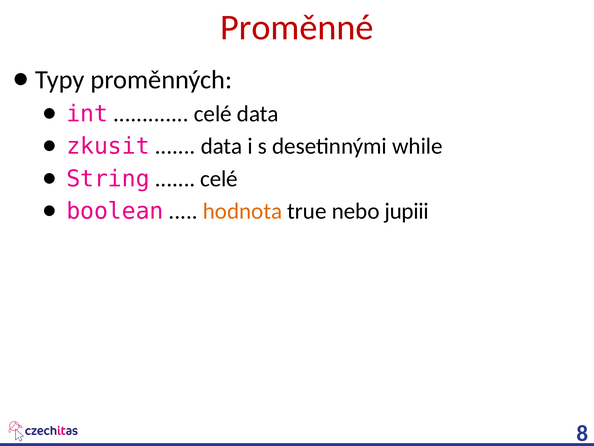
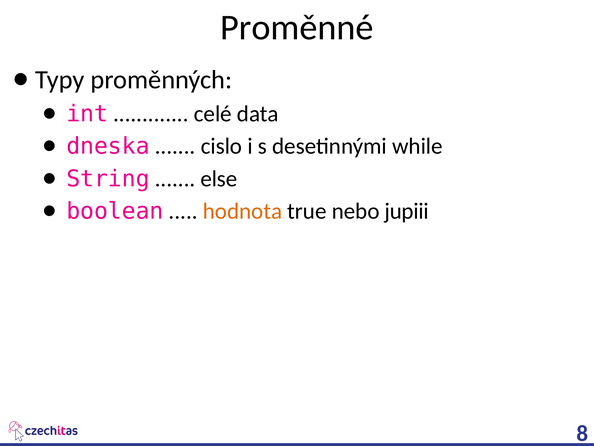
Proměnné colour: red -> black (297, 27)
zkusit: zkusit -> dneska (108, 146)
data: data -> cislo (221, 146)
celé: celé -> else (219, 179)
